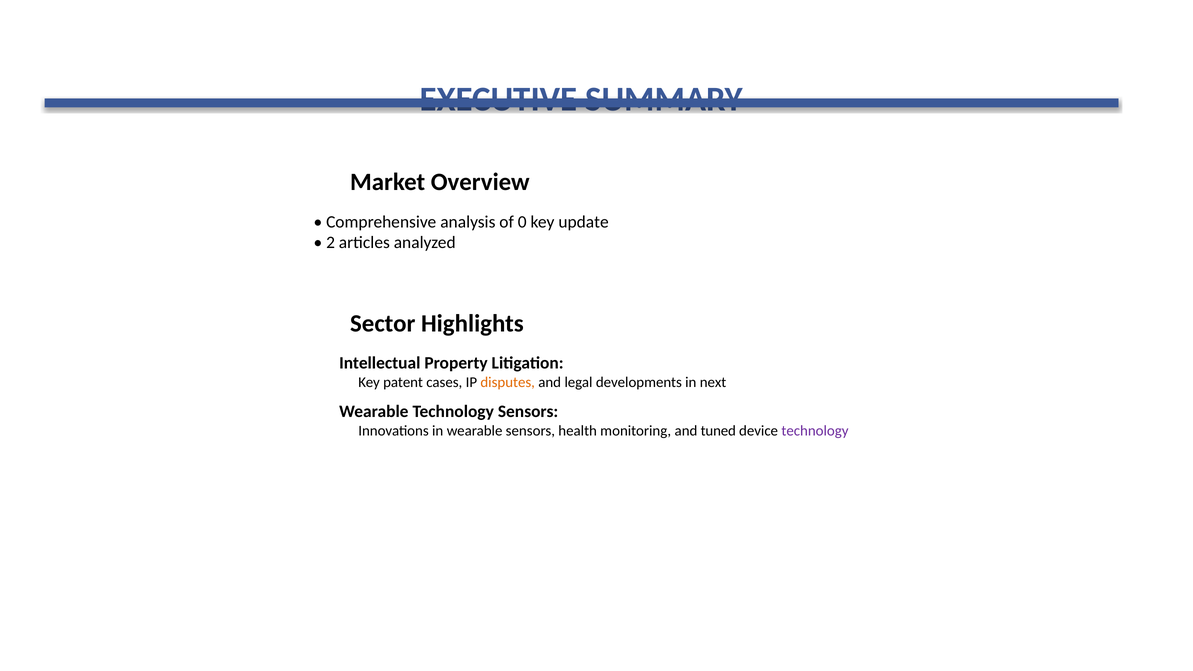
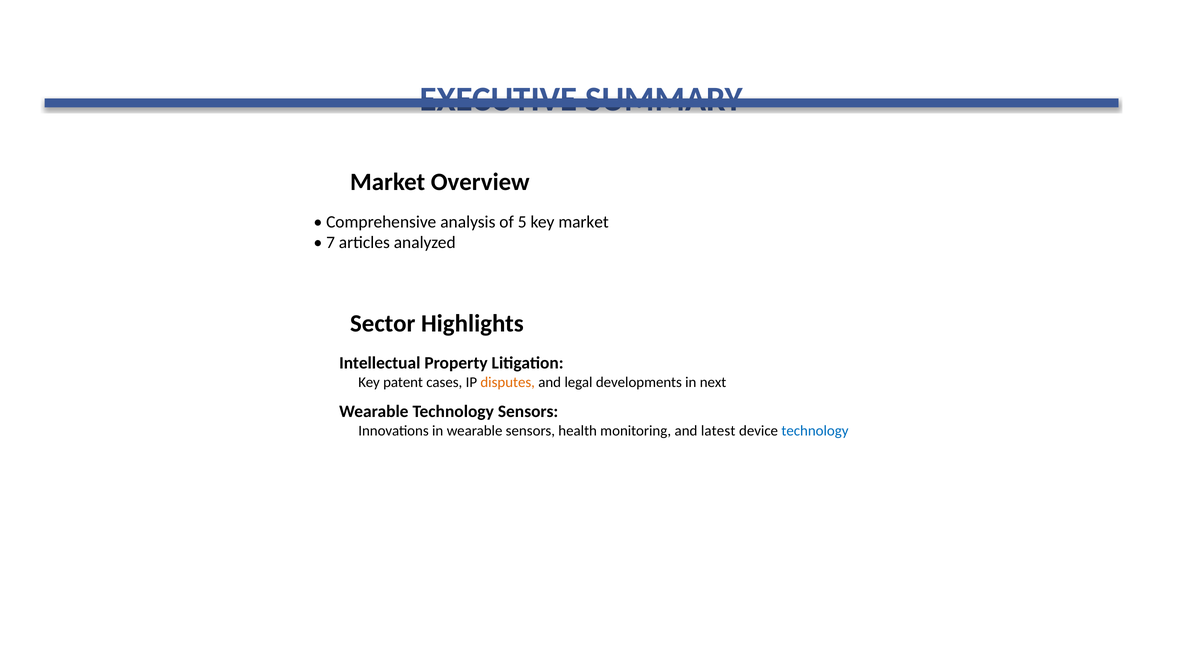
0: 0 -> 5 (522, 222)
update: update -> market (584, 222)
2: 2 -> 7 (331, 243)
tuned: tuned -> latest (718, 431)
technology colour: purple -> blue (815, 431)
